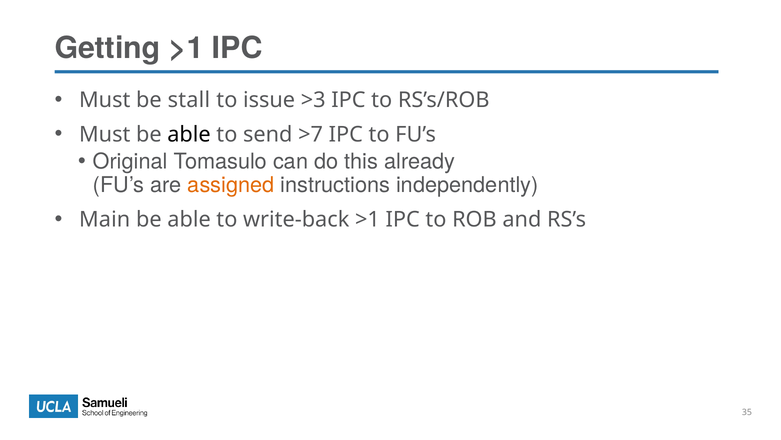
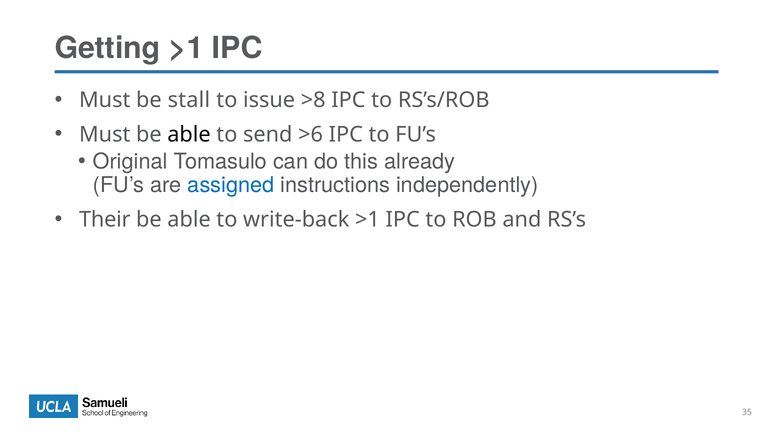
>3: >3 -> >8 (313, 100)
>7: >7 -> >6 (311, 134)
assigned colour: orange -> blue (231, 185)
Main: Main -> Their (105, 219)
